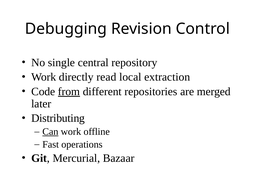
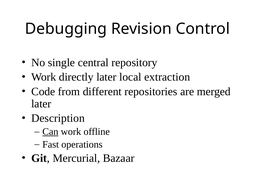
directly read: read -> later (106, 77)
from underline: present -> none (69, 92)
Distributing: Distributing -> Description (58, 118)
